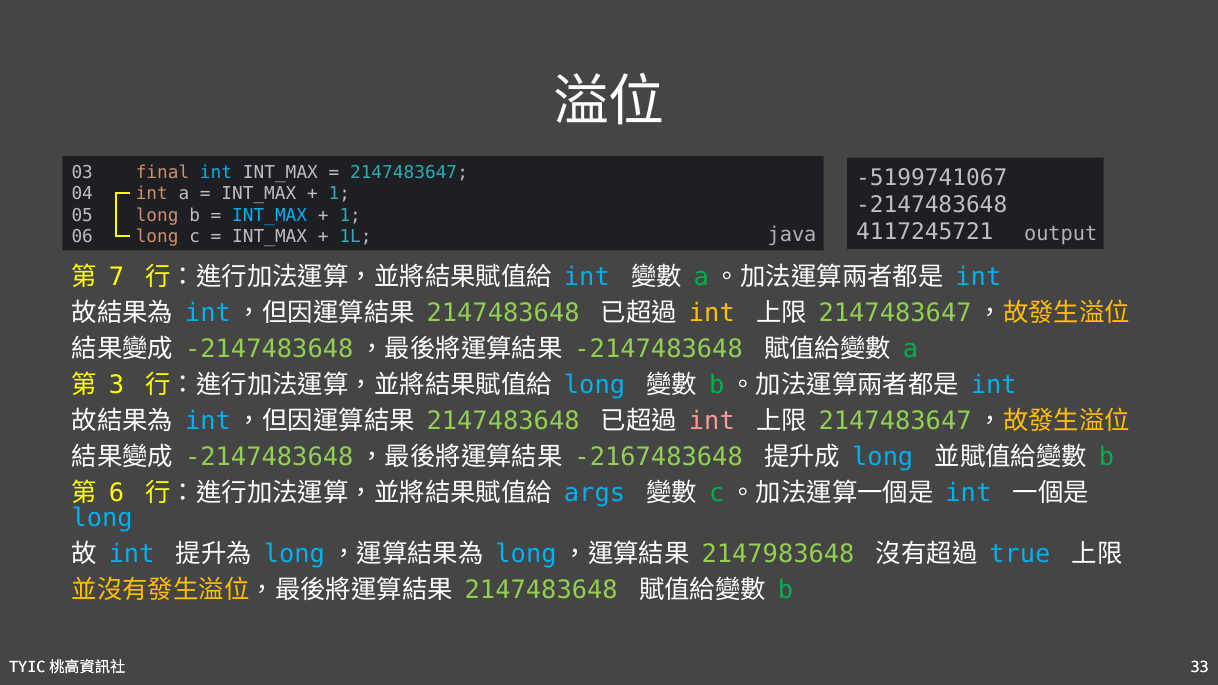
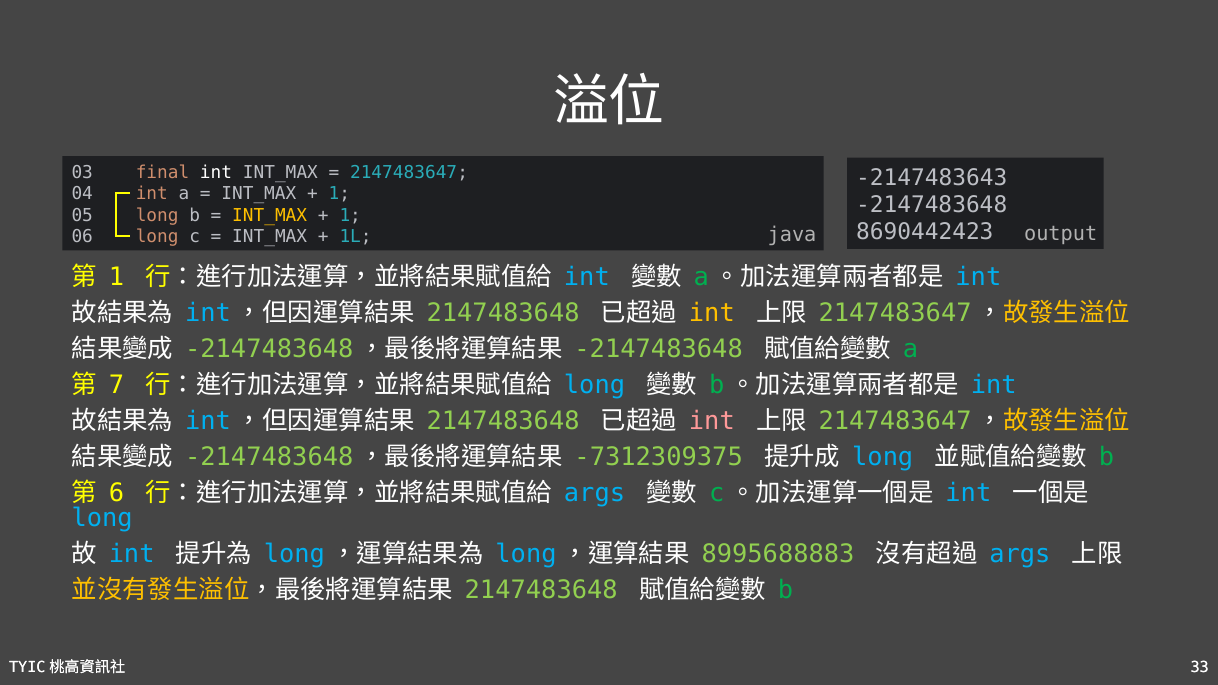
int colour: light blue -> white (216, 173)
-5199741067: -5199741067 -> -2147483643 (932, 178)
INT_MAX colour: light blue -> yellow (270, 215)
4117245721: 4117245721 -> 8690442423 (925, 232)
7: 7 -> 1 (116, 277)
3: 3 -> 7 (116, 385)
-2167483648: -2167483648 -> -7312309375 (659, 457)
2147983648: 2147983648 -> 8995688883 (778, 554)
true: true -> args (1020, 554)
